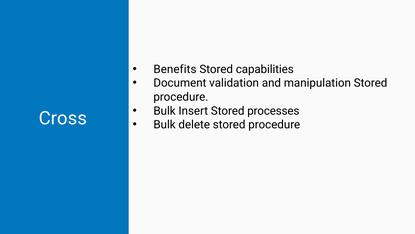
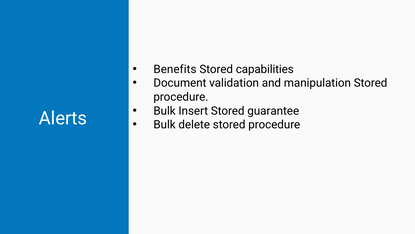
processes: processes -> guarantee (273, 111)
Cross: Cross -> Alerts (63, 118)
